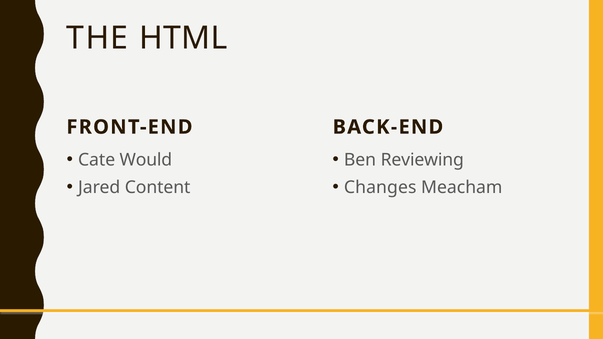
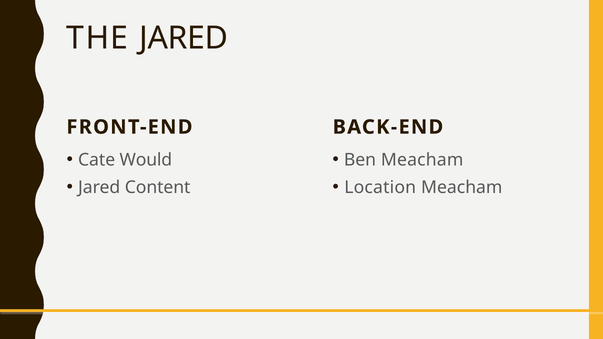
THE HTML: HTML -> JARED (184, 38)
Ben Reviewing: Reviewing -> Meacham (422, 160)
Changes: Changes -> Location (380, 188)
